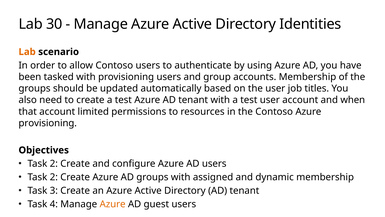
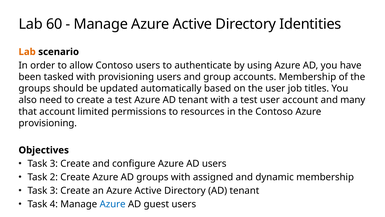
30: 30 -> 60 (54, 24)
when: when -> many (353, 100)
2: 2 -> 3 (54, 163)
Azure colour: orange -> blue (113, 204)
